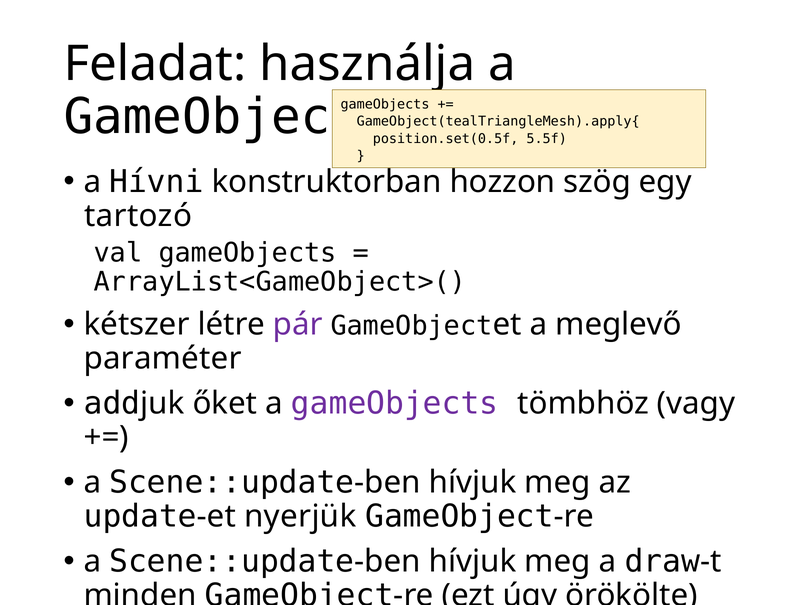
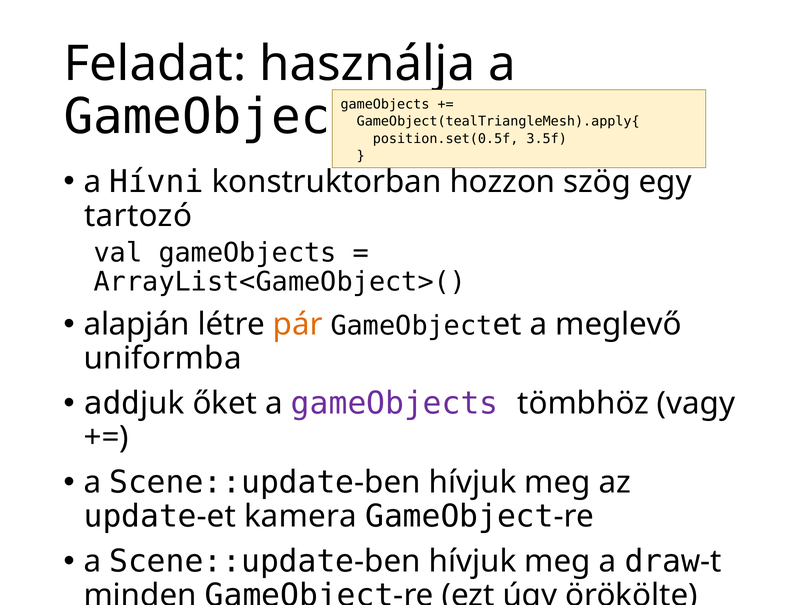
5.5f: 5.5f -> 3.5f (547, 139)
kétszer: kétszer -> alapján (137, 325)
pár colour: purple -> orange (298, 325)
paraméter: paraméter -> uniformba (163, 359)
nyerjük: nyerjük -> kamera (300, 517)
